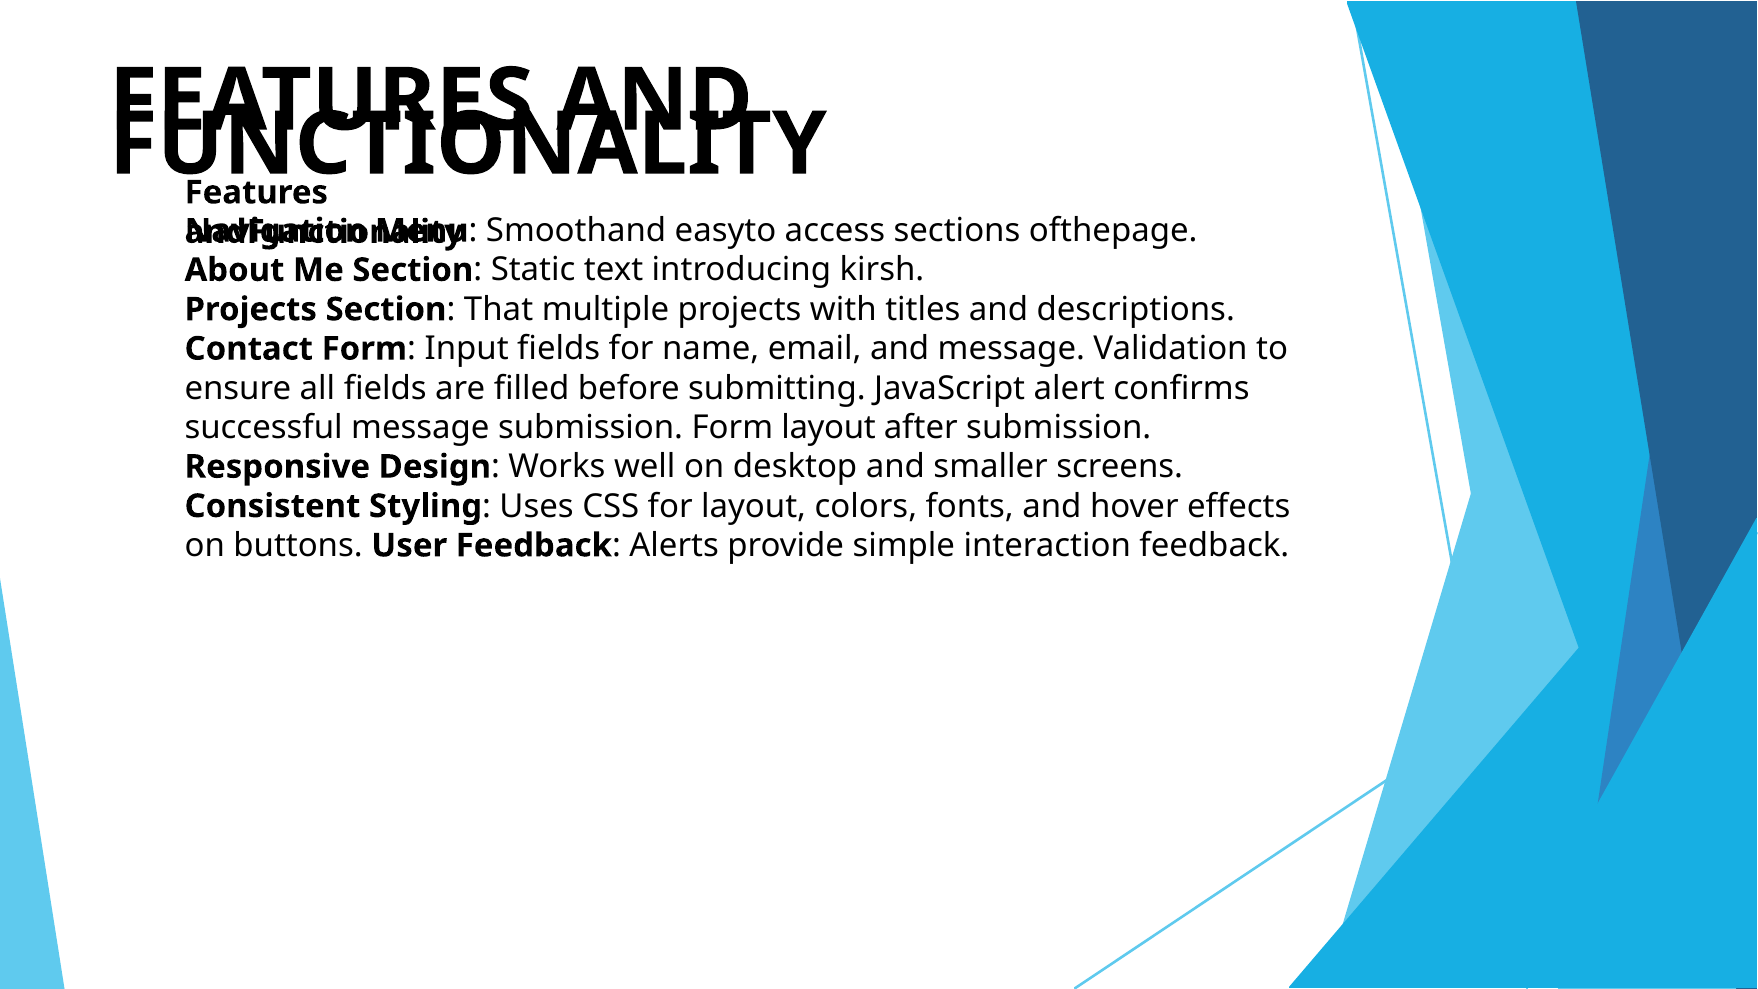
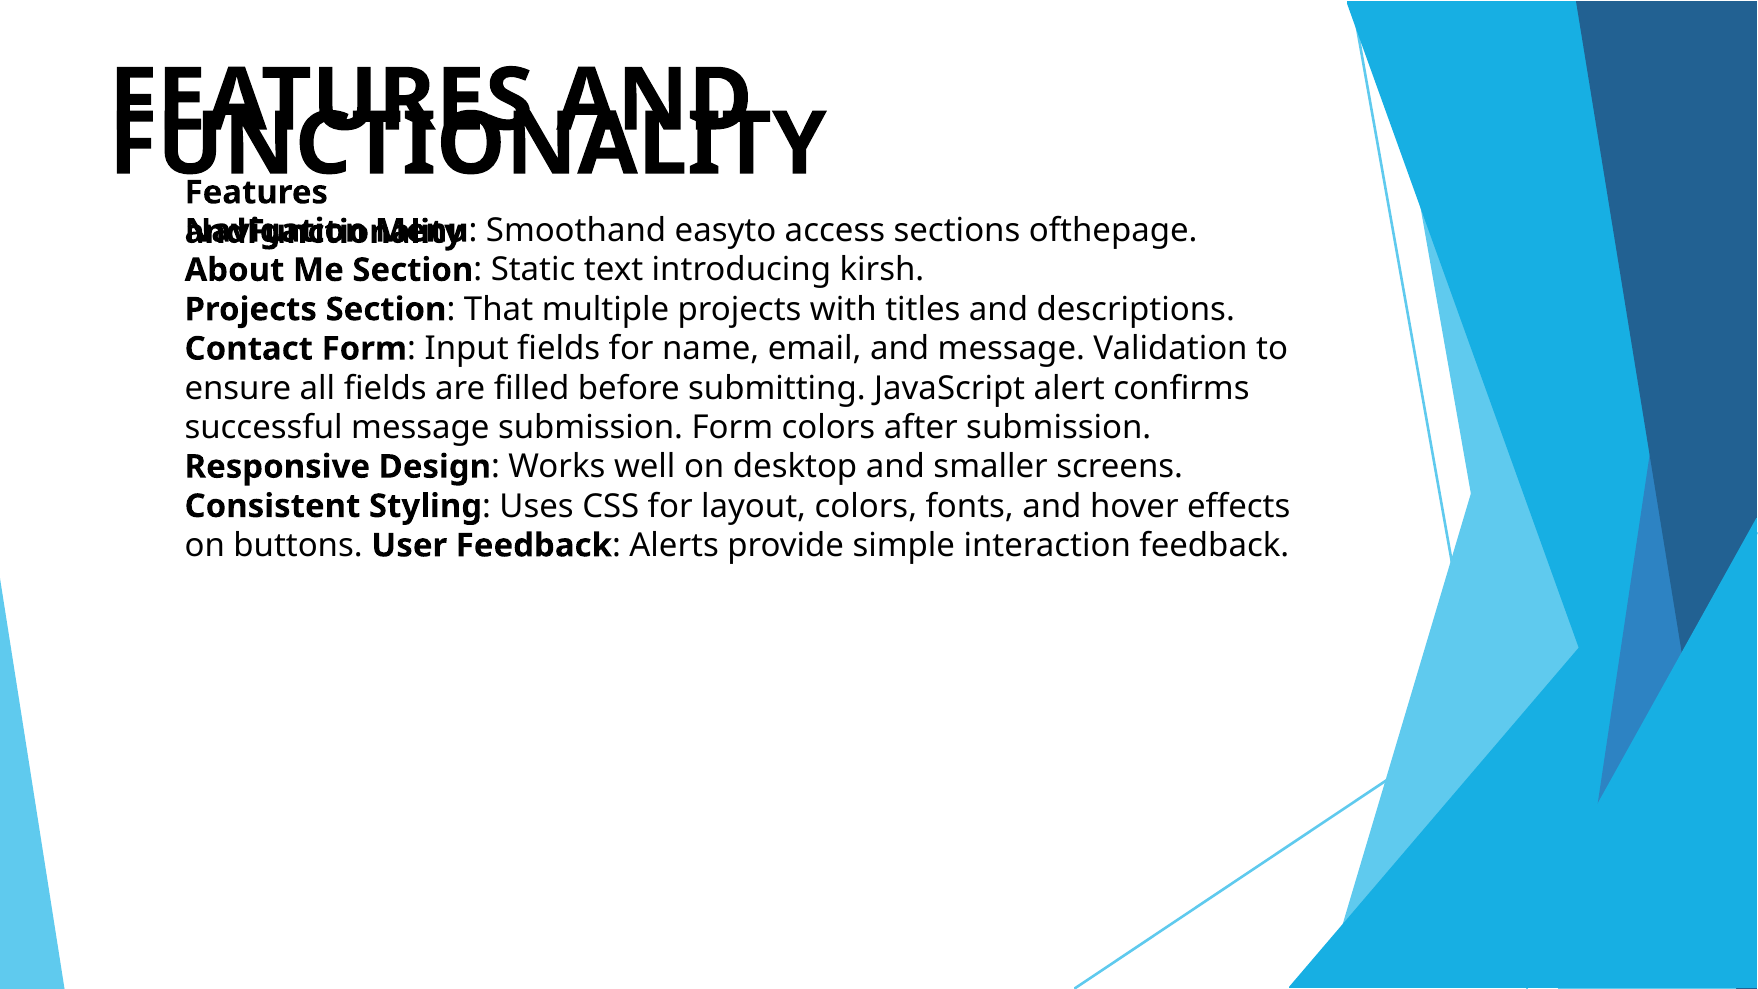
Form layout: layout -> colors (828, 427)
